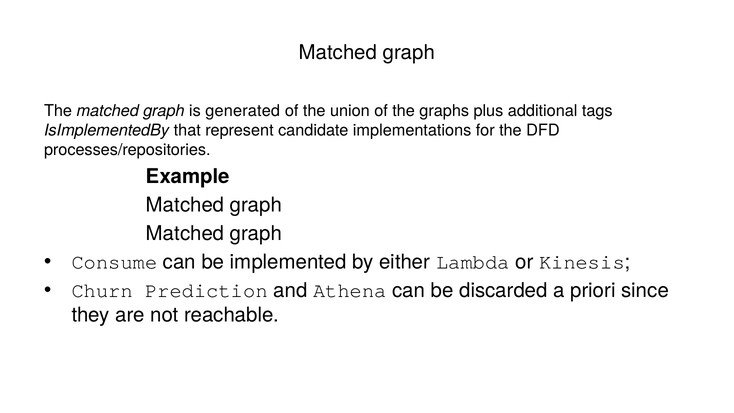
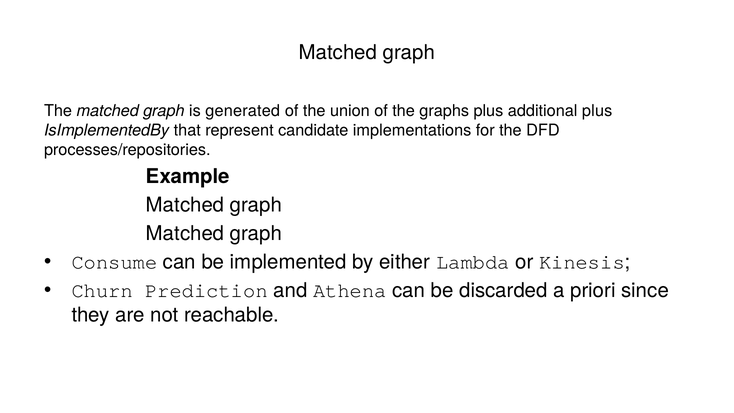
additional tags: tags -> plus (597, 111)
